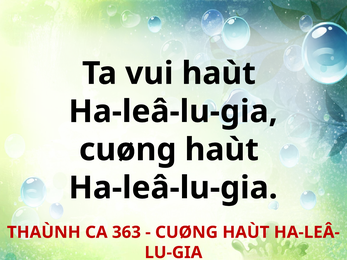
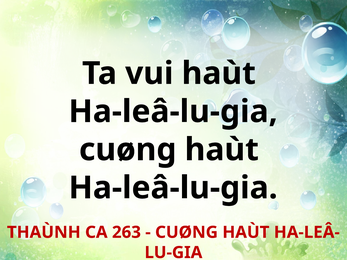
363: 363 -> 263 (126, 233)
